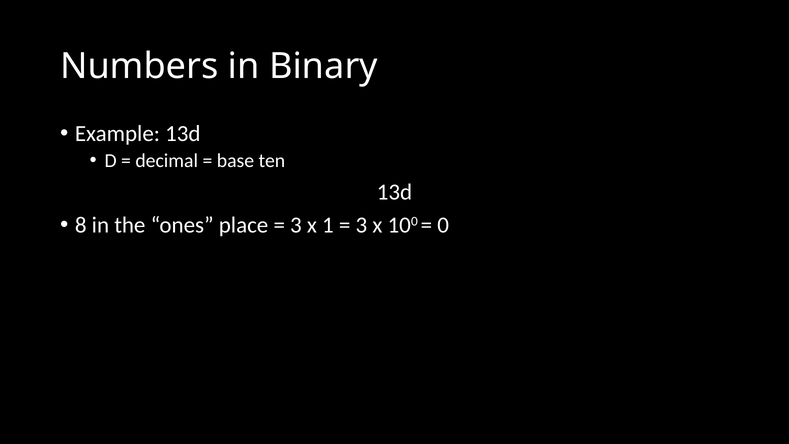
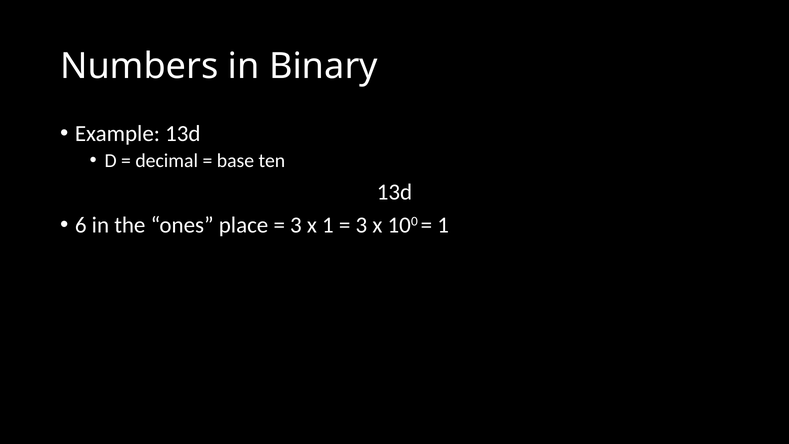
8: 8 -> 6 (81, 225)
0: 0 -> 1 (443, 225)
